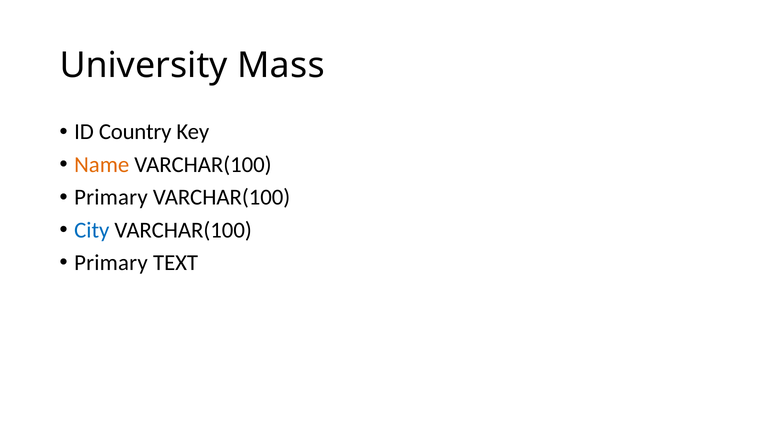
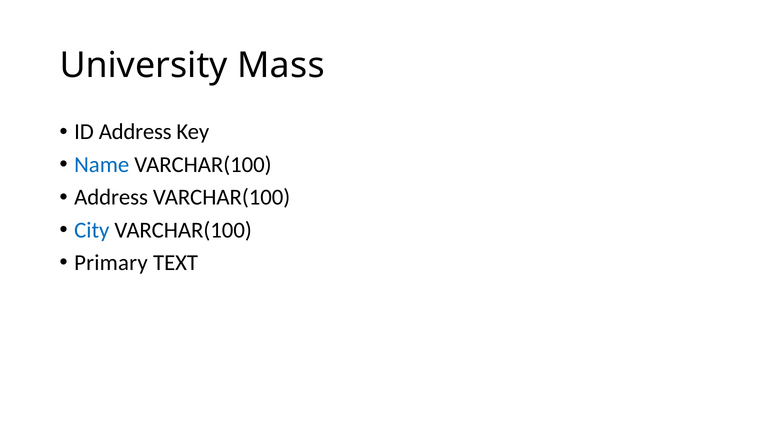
ID Country: Country -> Address (135, 132)
Name colour: orange -> blue (102, 165)
Primary: Primary -> Address (111, 198)
